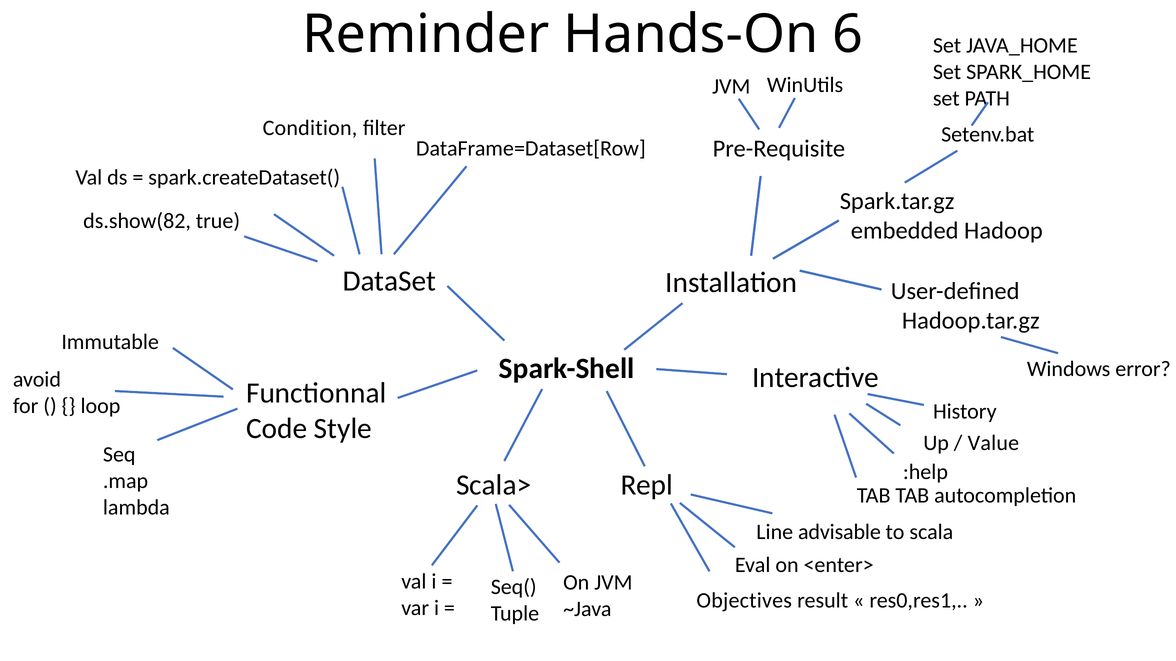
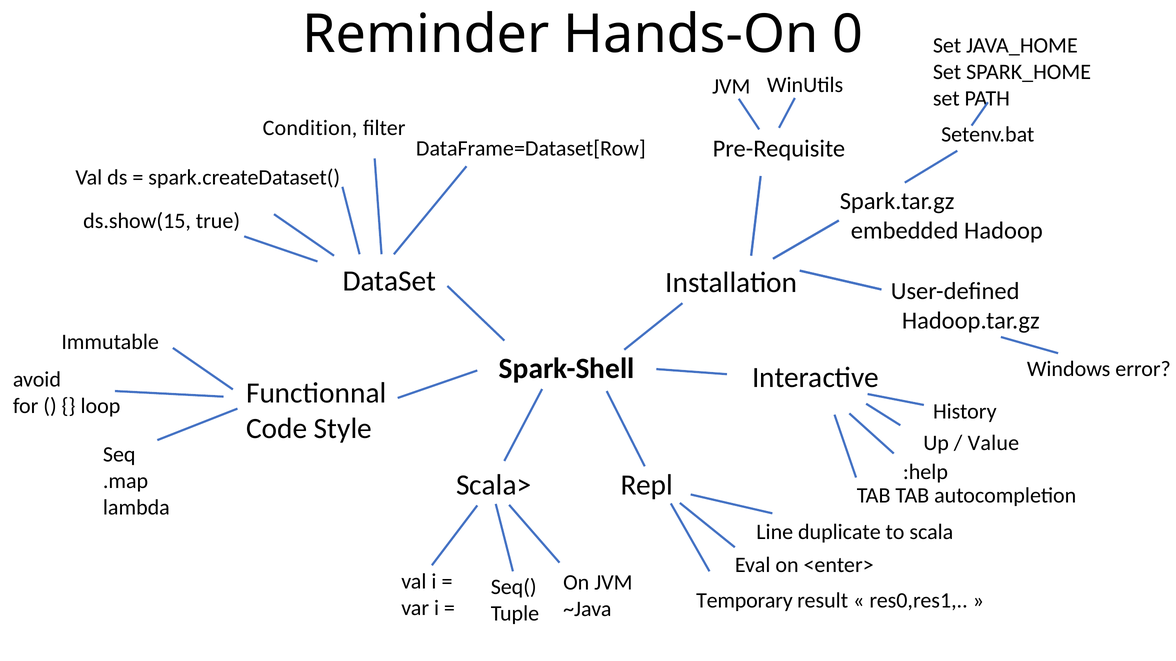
6: 6 -> 0 (848, 35)
ds.show(82: ds.show(82 -> ds.show(15 (137, 221)
advisable: advisable -> duplicate (839, 532)
Objectives: Objectives -> Temporary (744, 601)
